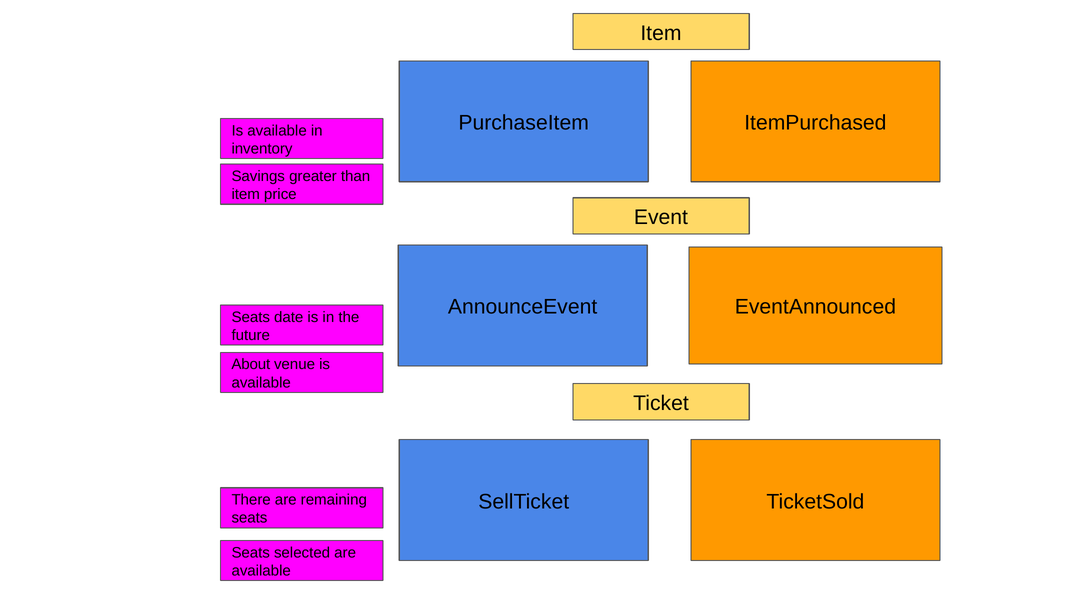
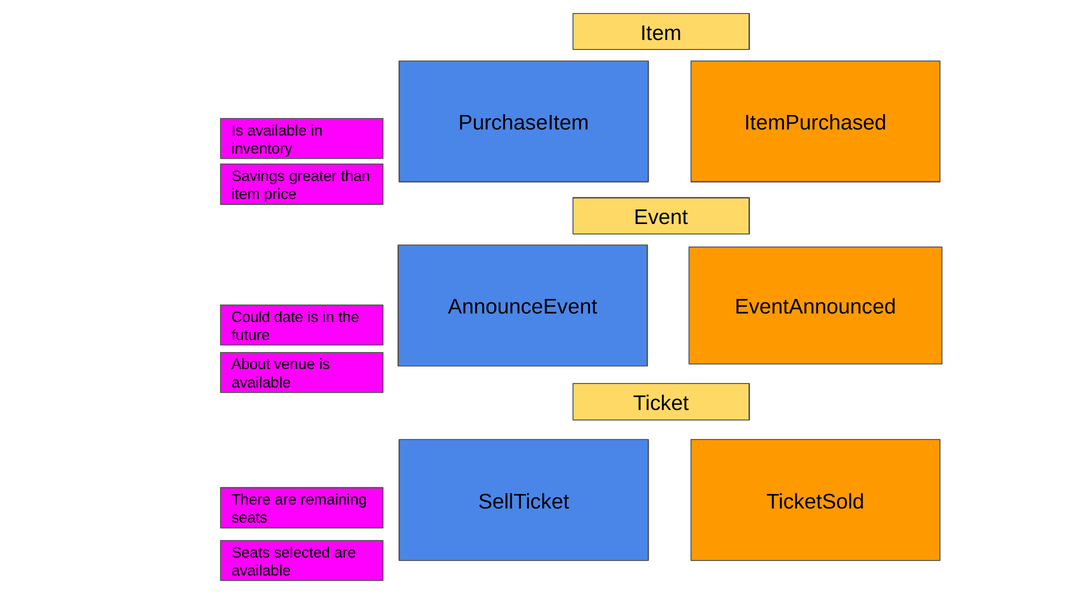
Seats: Seats -> Could (251, 317)
